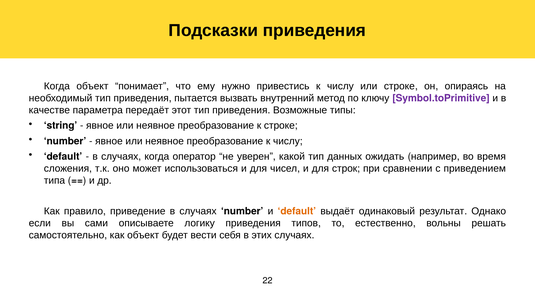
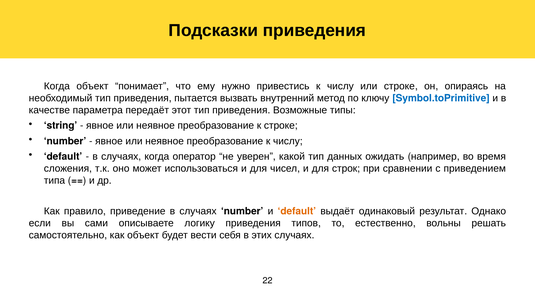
Symbol.toPrimitive colour: purple -> blue (441, 98)
